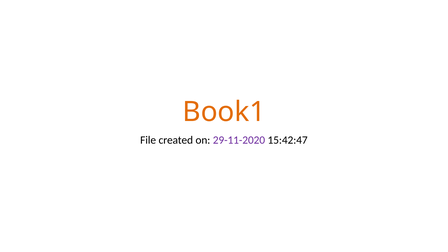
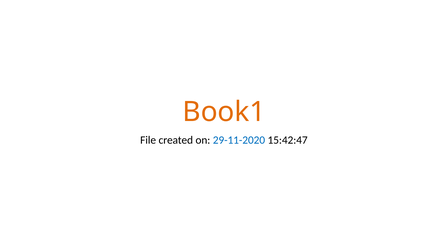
29-11-2020 colour: purple -> blue (239, 140)
